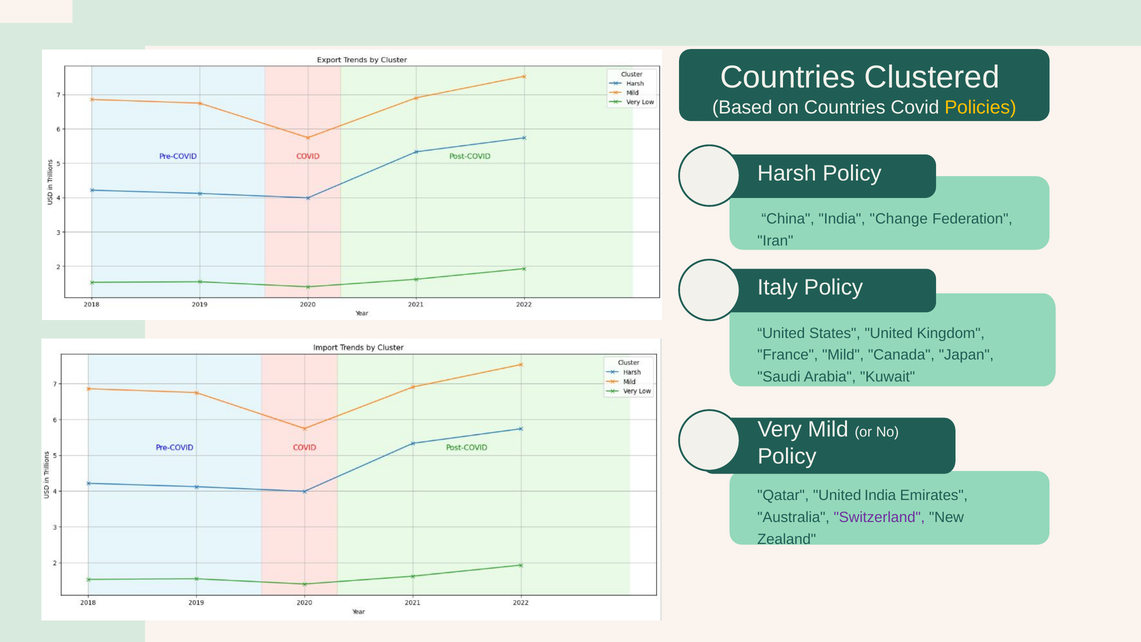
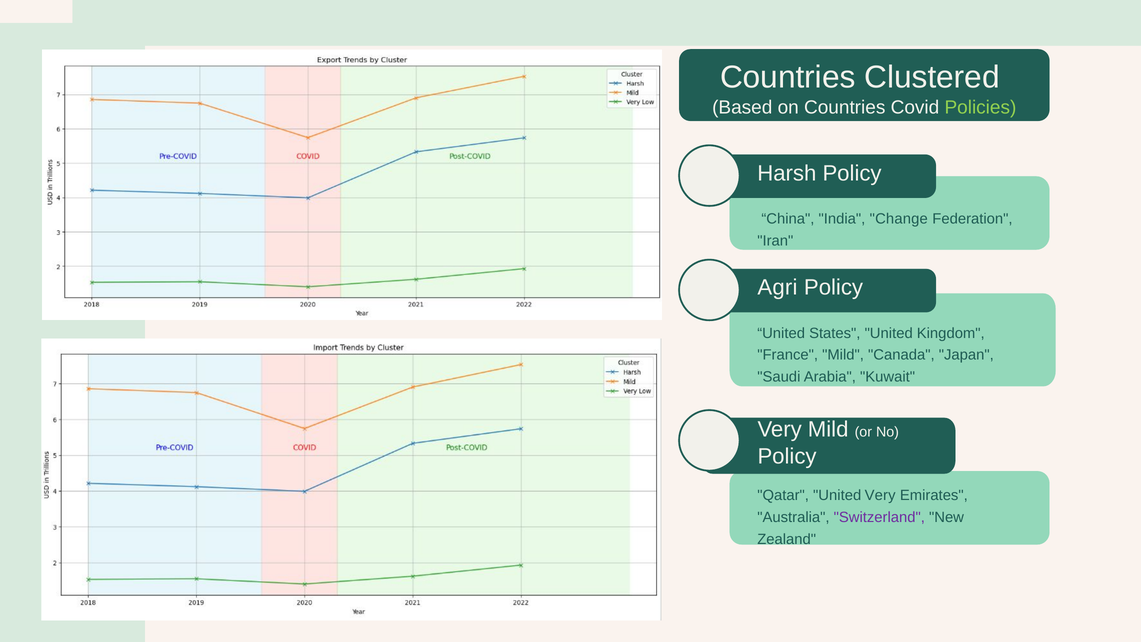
Policies colour: yellow -> light green (980, 108)
Italy: Italy -> Agri (777, 288)
United India: India -> Very (880, 495)
